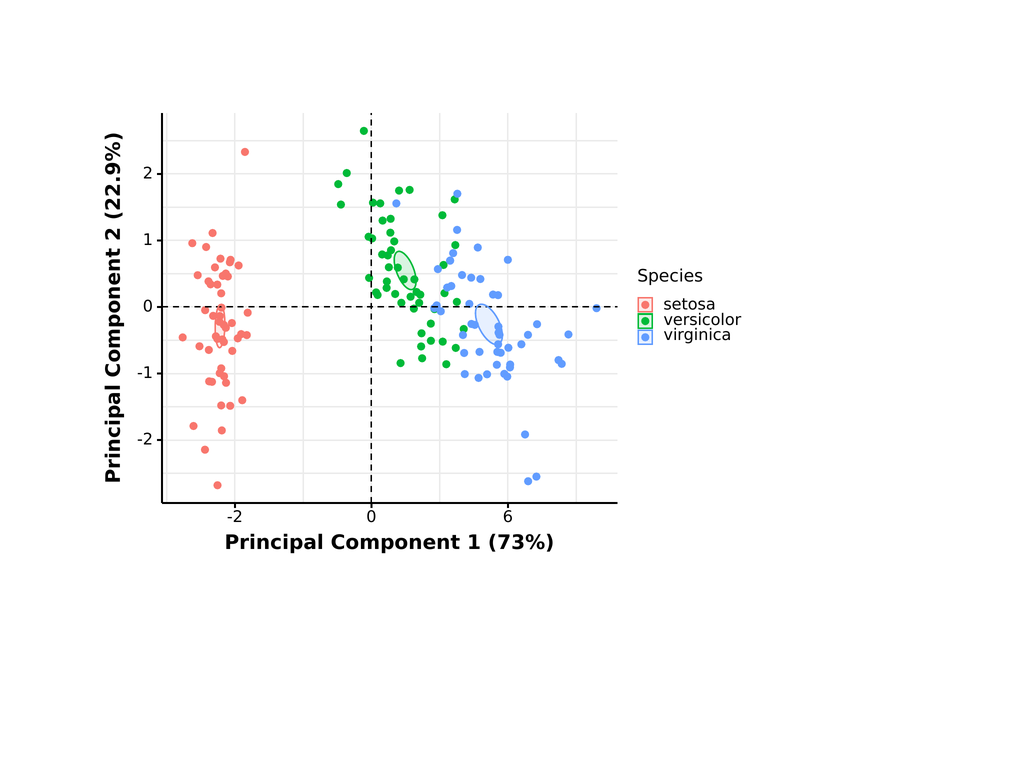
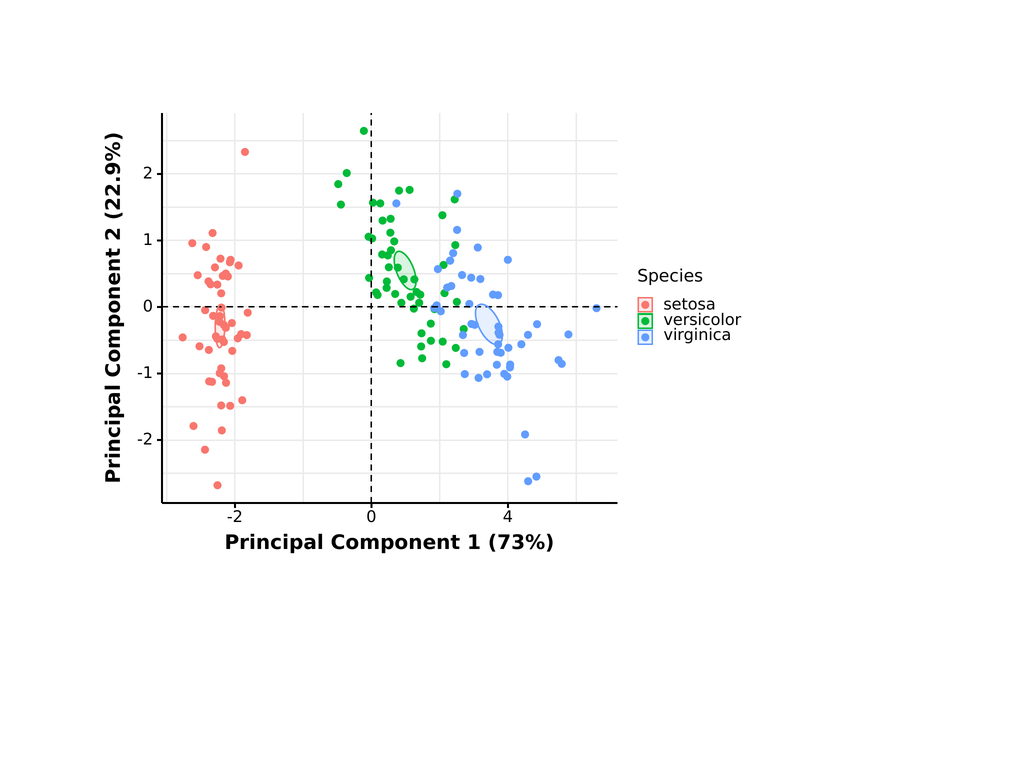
6: 6 -> 4 (508, 518)
